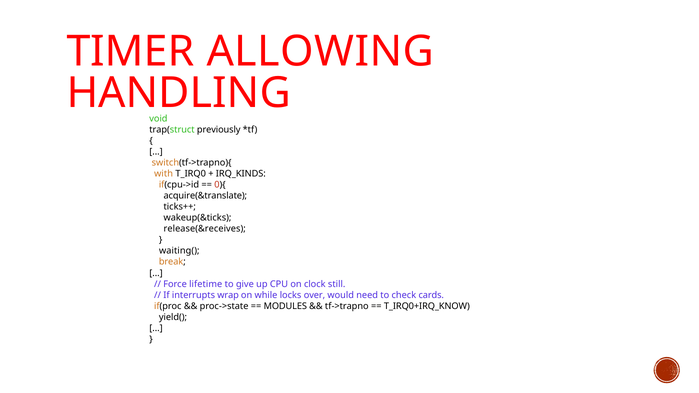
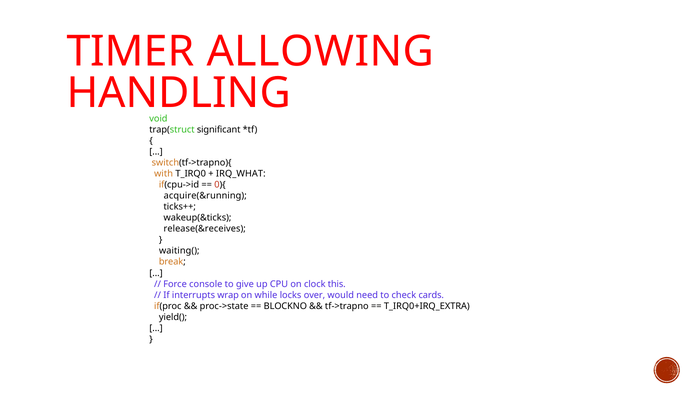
previously: previously -> significant (219, 130)
IRQ_KINDS: IRQ_KINDS -> IRQ_WHAT (241, 174)
acquire(&translate: acquire(&translate -> acquire(&running (205, 196)
lifetime: lifetime -> console (206, 284)
still: still -> this (337, 284)
MODULES: MODULES -> BLOCKNO (285, 306)
T_IRQ0+IRQ_KNOW: T_IRQ0+IRQ_KNOW -> T_IRQ0+IRQ_EXTRA (427, 306)
